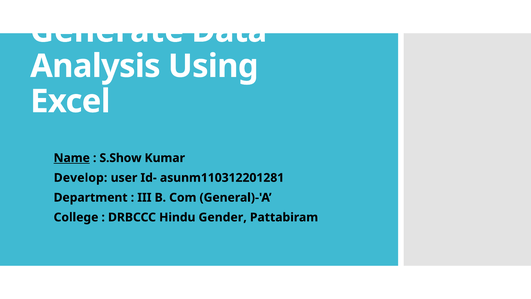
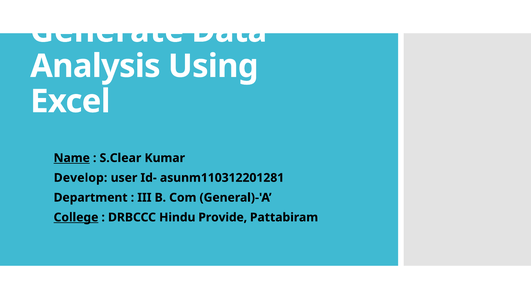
S.Show: S.Show -> S.Clear (120, 158)
College underline: none -> present (76, 217)
Gender: Gender -> Provide (223, 217)
